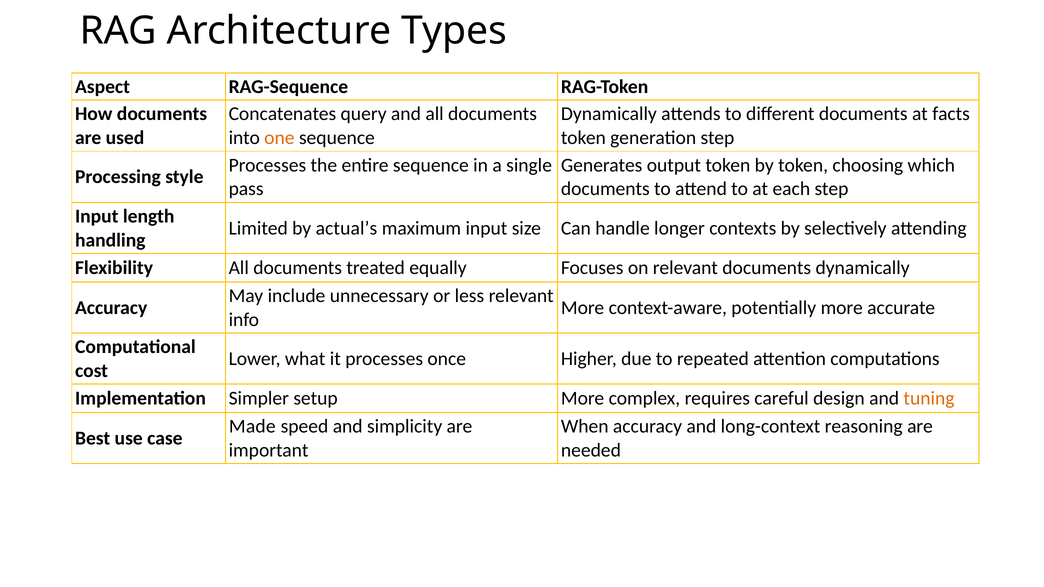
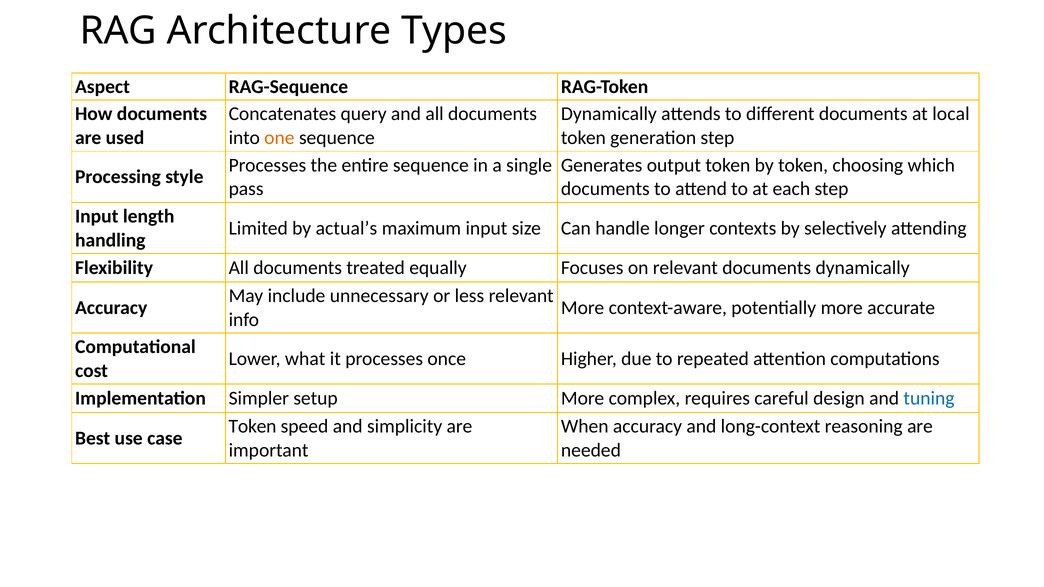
facts: facts -> local (951, 114)
tuning colour: orange -> blue (929, 399)
Made: Made -> Token (253, 426)
